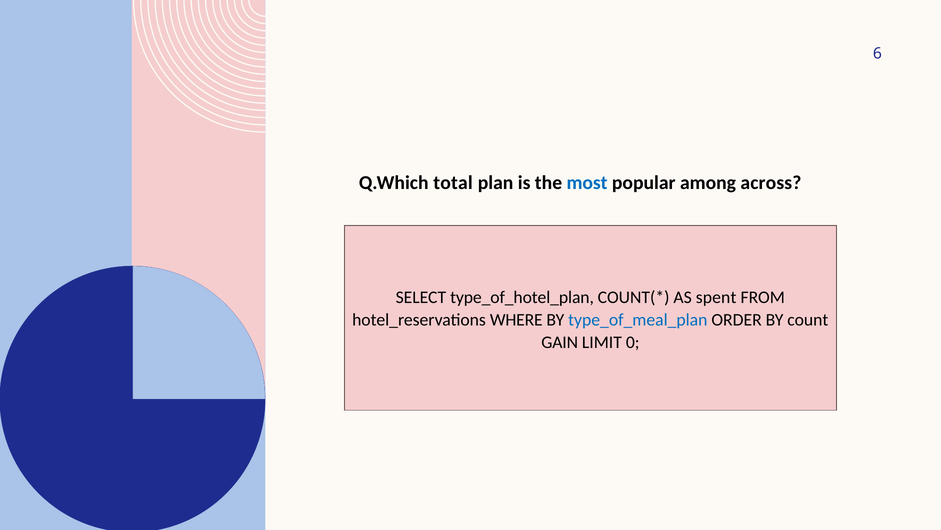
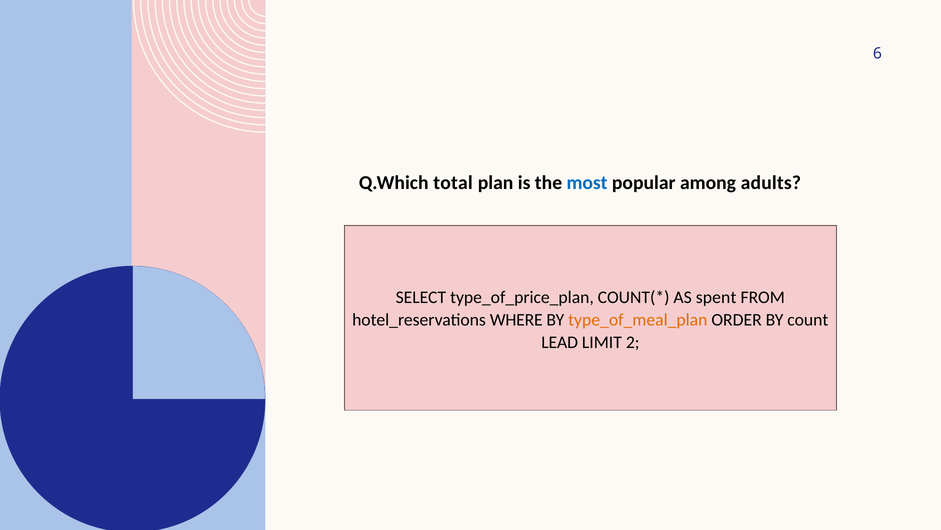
across: across -> adults (771, 182)
type_of_hotel_plan: type_of_hotel_plan -> type_of_price_plan (522, 297)
type_of_meal_plan colour: blue -> orange (638, 320)
GAIN: GAIN -> LEAD (560, 342)
0: 0 -> 2 (633, 342)
